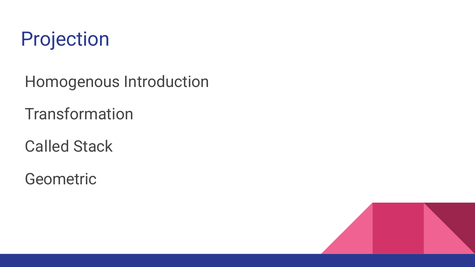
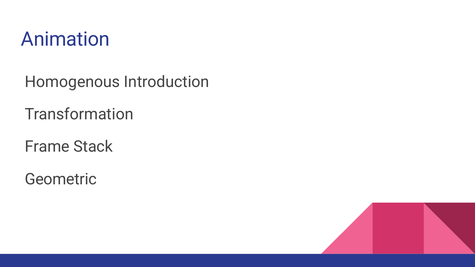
Projection: Projection -> Animation (65, 39)
Called: Called -> Frame (47, 147)
